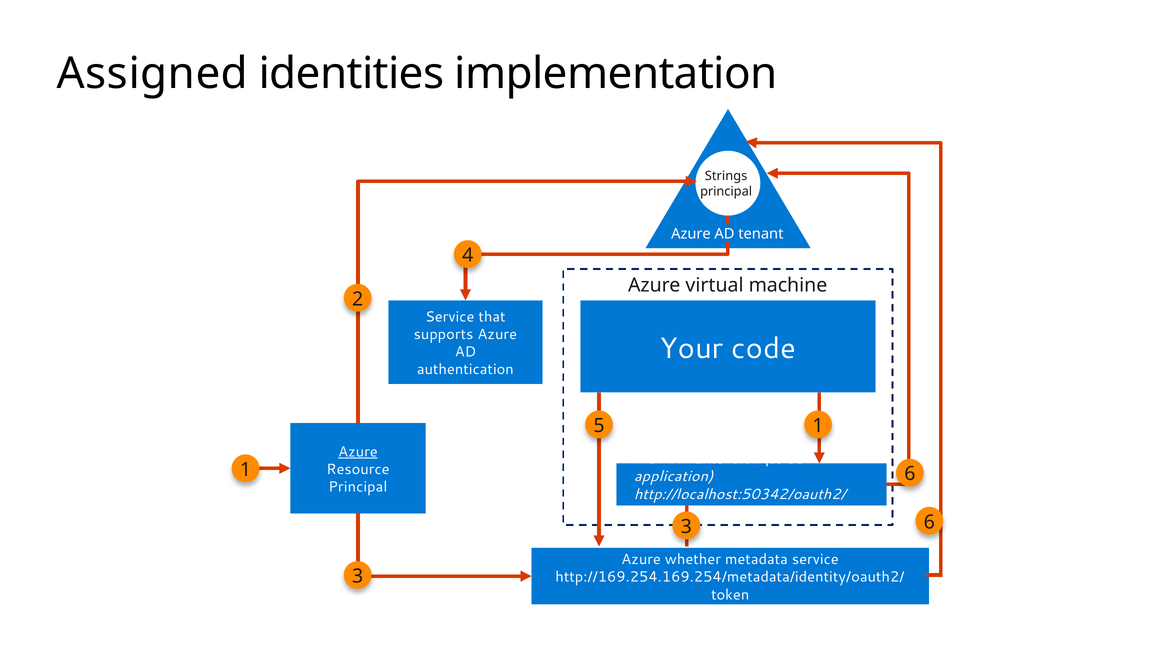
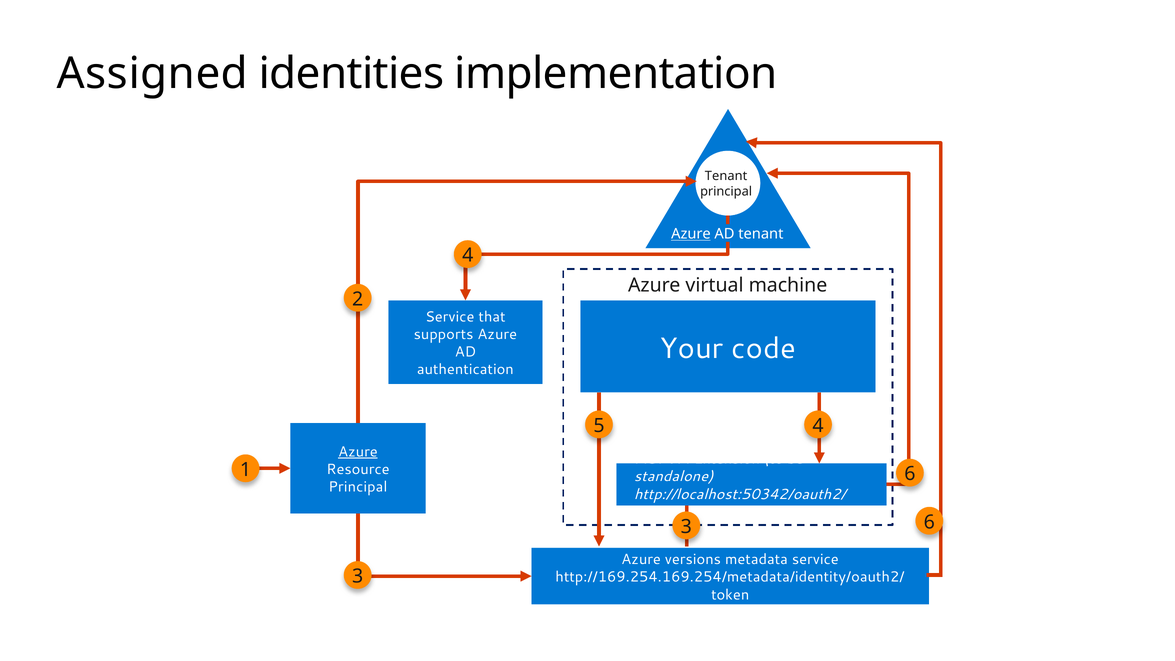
Strings: Strings -> Tenant (726, 176)
Azure underline: none -> present (691, 234)
5 1: 1 -> 4 (818, 426)
application: application -> standalone (674, 477)
whether: whether -> versions (693, 559)
